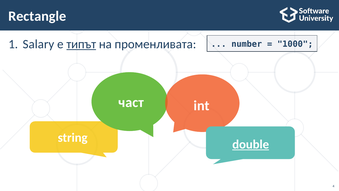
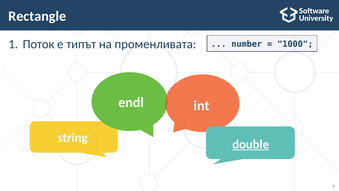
Salary: Salary -> Поток (39, 44)
типът underline: present -> none (81, 44)
част: част -> endl (131, 102)
